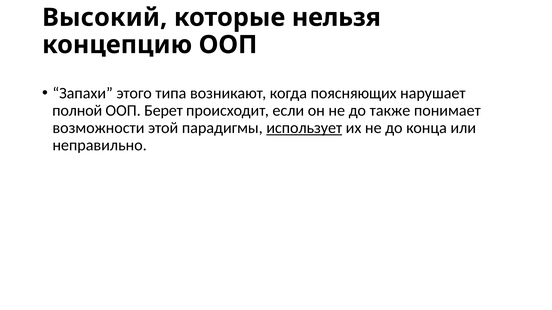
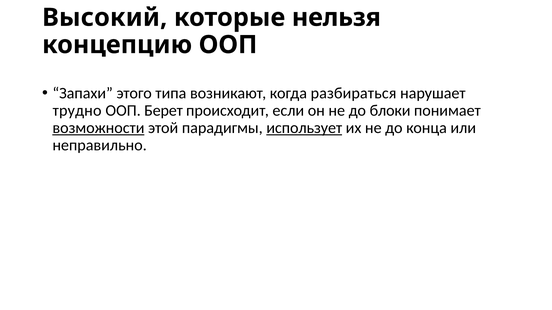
поясняющих: поясняющих -> разбираться (353, 93)
полной: полной -> трудно (77, 111)
также: также -> блоки (390, 111)
возможности underline: none -> present (98, 128)
